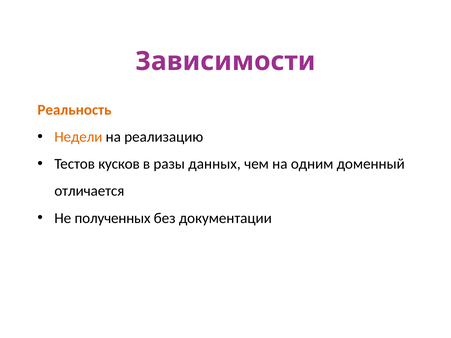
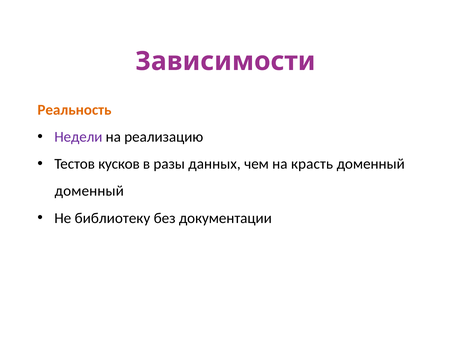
Недели colour: orange -> purple (78, 137)
одним: одним -> красть (312, 164)
отличается: отличается -> доменный (89, 191)
полученных: полученных -> библиотеку (112, 218)
